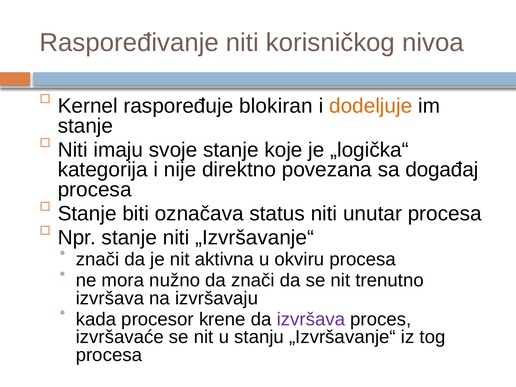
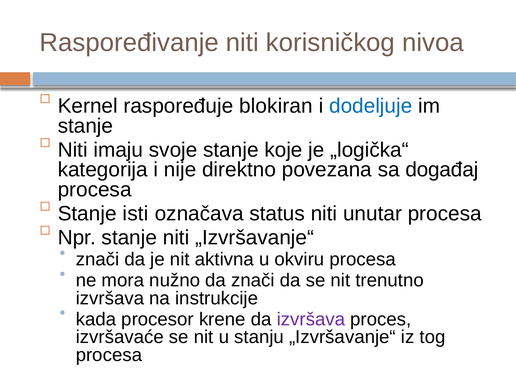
dodeljuje colour: orange -> blue (371, 106)
biti: biti -> isti (136, 214)
izvršavaju: izvršavaju -> instrukcije (217, 298)
